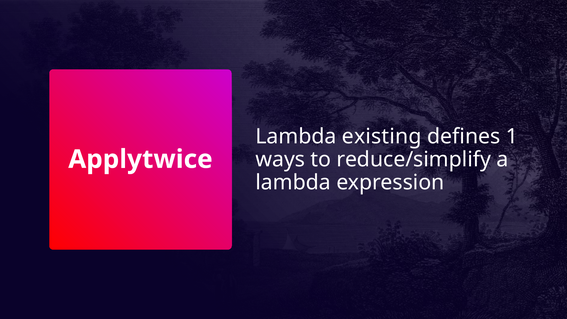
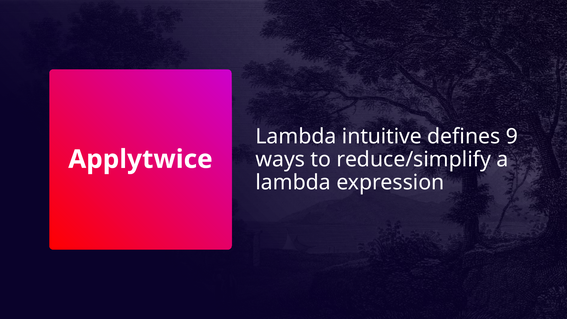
existing: existing -> intuitive (382, 136)
1: 1 -> 9 (512, 136)
